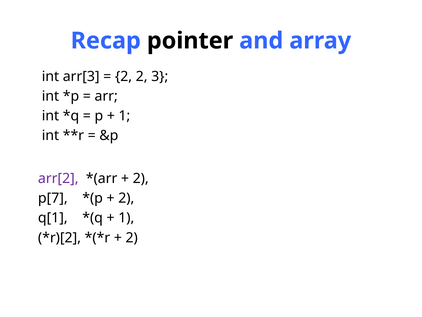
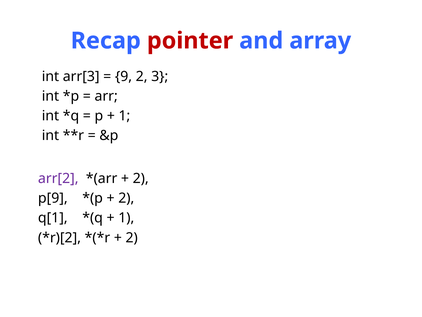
pointer colour: black -> red (190, 41)
2: 2 -> 9 (124, 76)
p[7: p[7 -> p[9 (53, 198)
